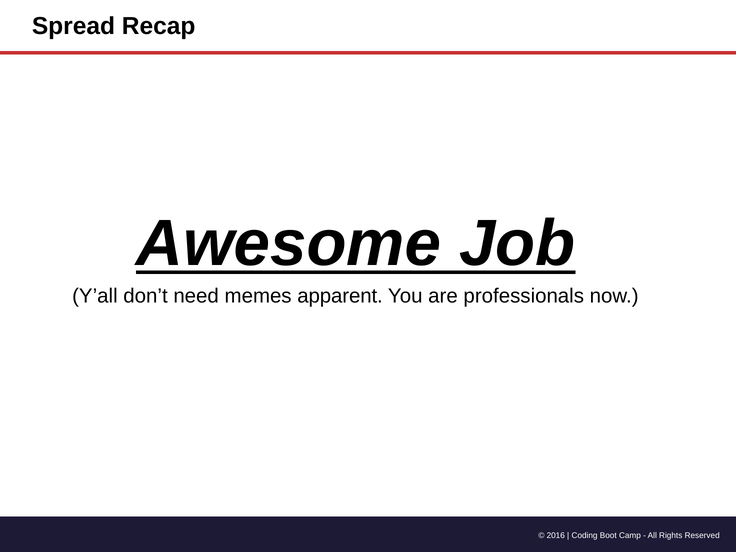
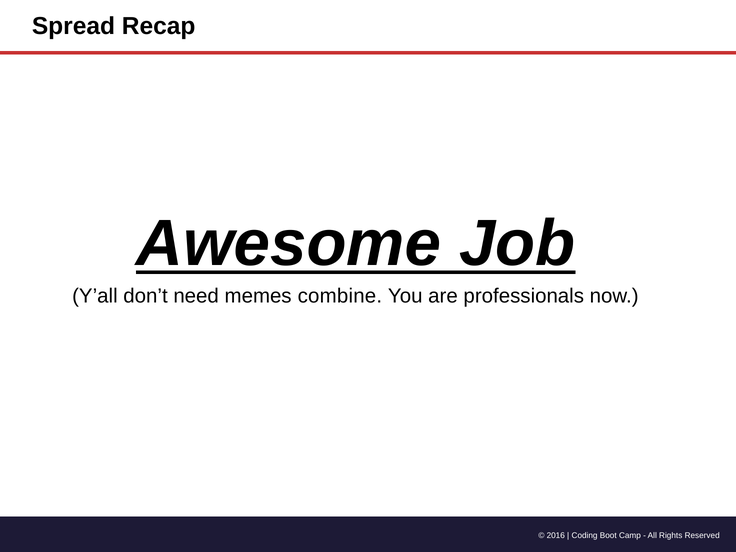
apparent: apparent -> combine (340, 296)
